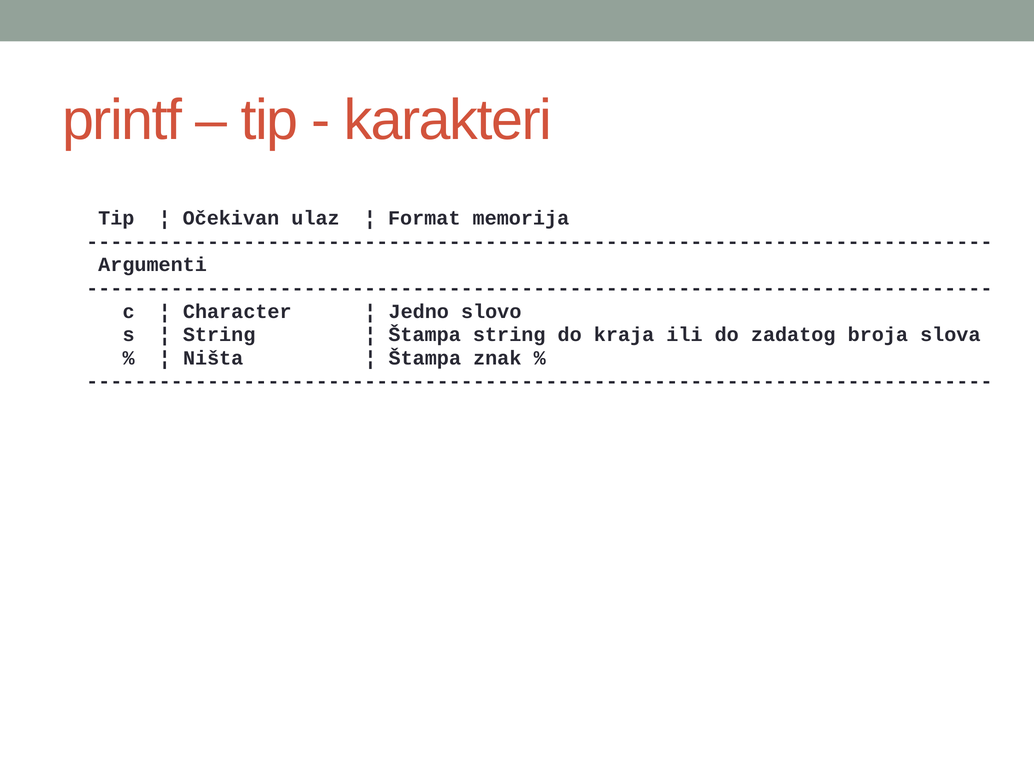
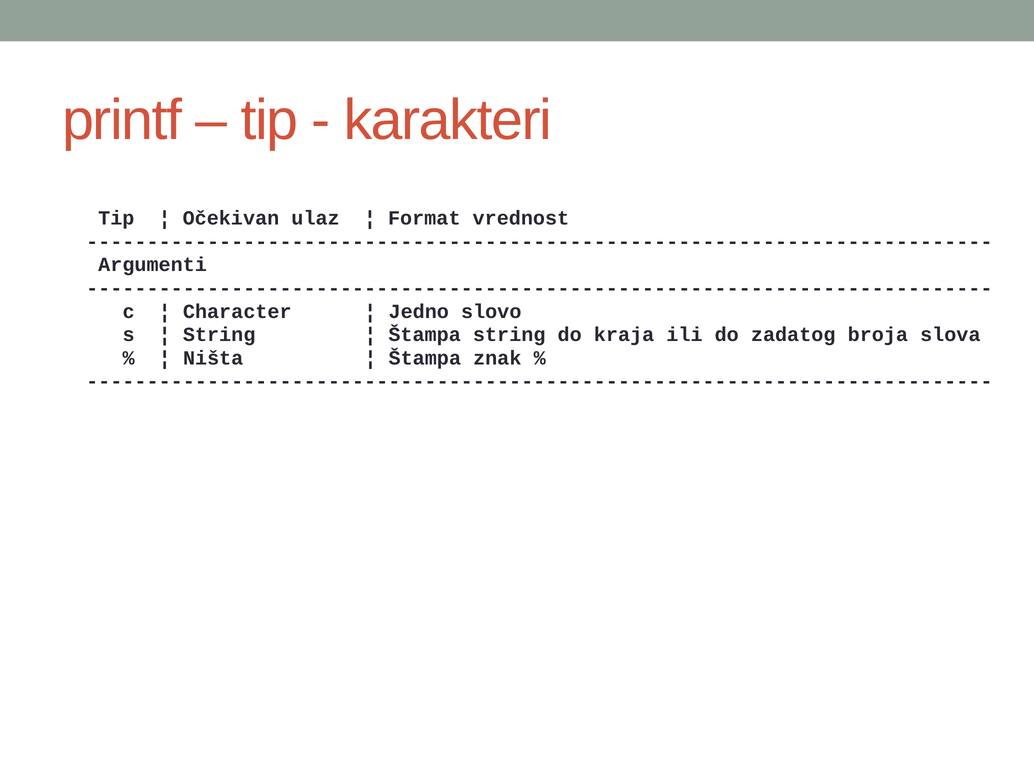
memorija: memorija -> vrednost (521, 218)
